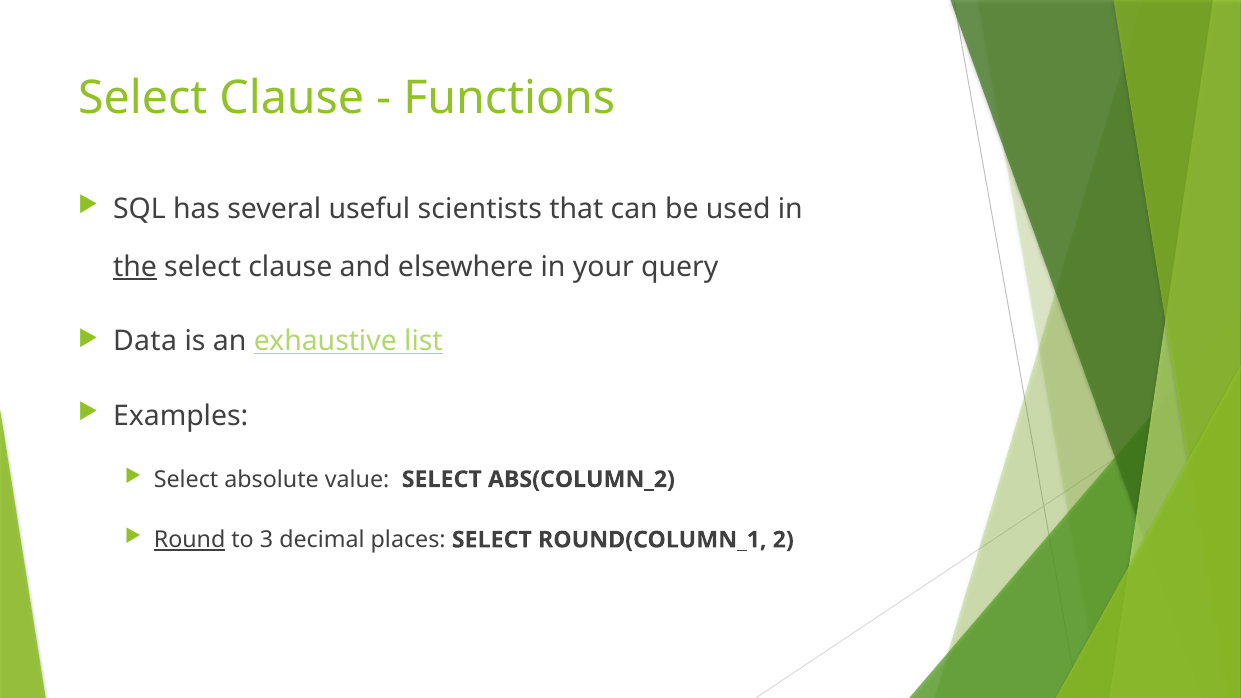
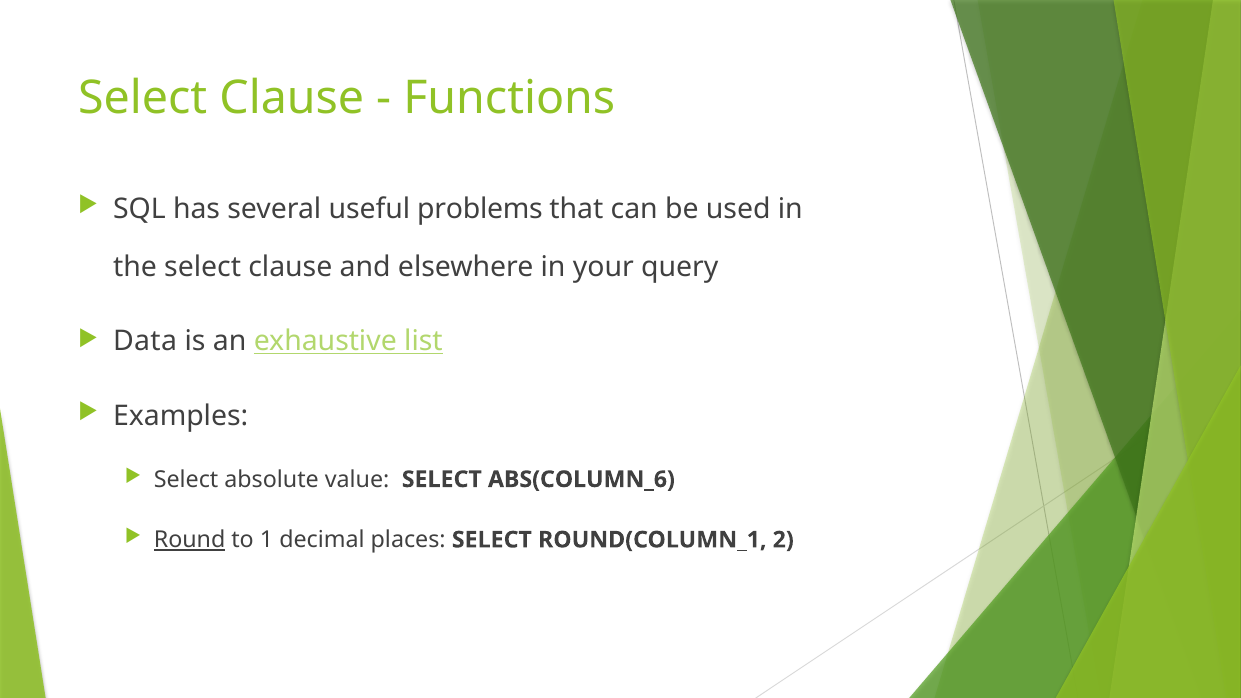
scientists: scientists -> problems (480, 209)
the underline: present -> none (135, 267)
ABS(COLUMN_2: ABS(COLUMN_2 -> ABS(COLUMN_6 (581, 479)
3: 3 -> 1 (267, 540)
